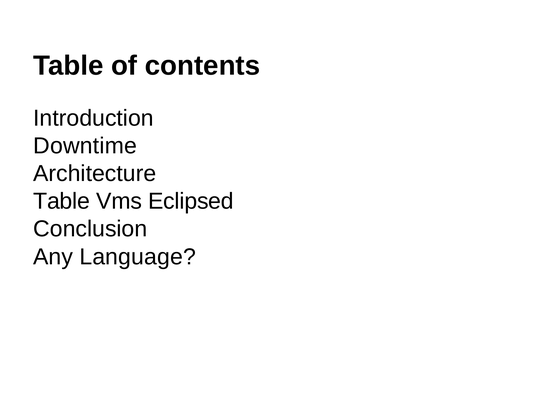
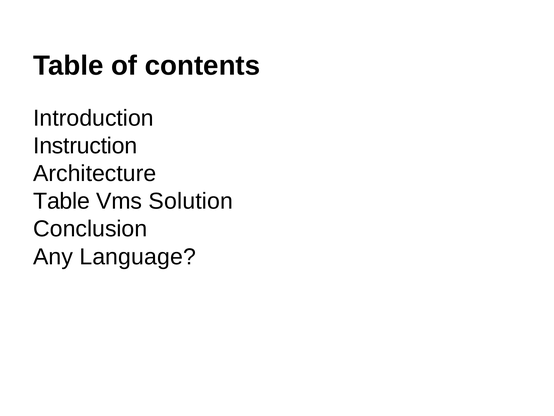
Downtime: Downtime -> Instruction (85, 146)
Eclipsed: Eclipsed -> Solution (191, 201)
